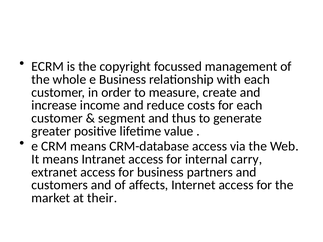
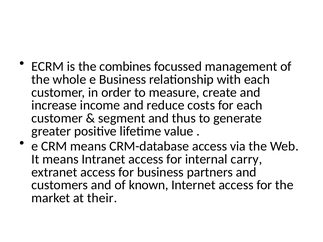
copyright: copyright -> combines (125, 67)
affects: affects -> known (149, 185)
